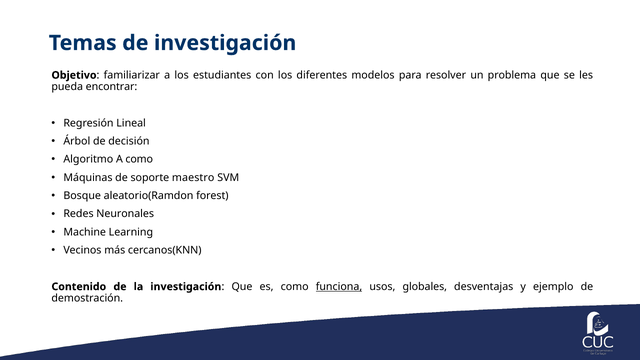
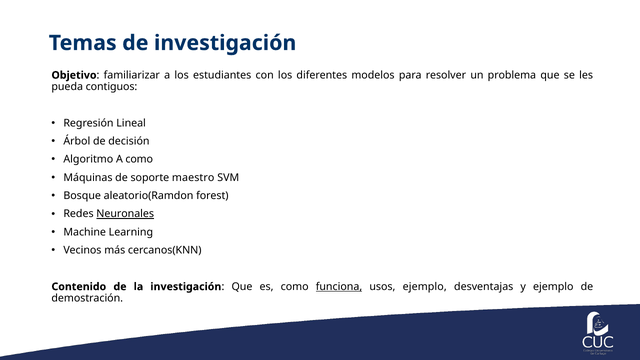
encontrar: encontrar -> contiguos (111, 87)
Neuronales underline: none -> present (125, 214)
usos globales: globales -> ejemplo (425, 287)
